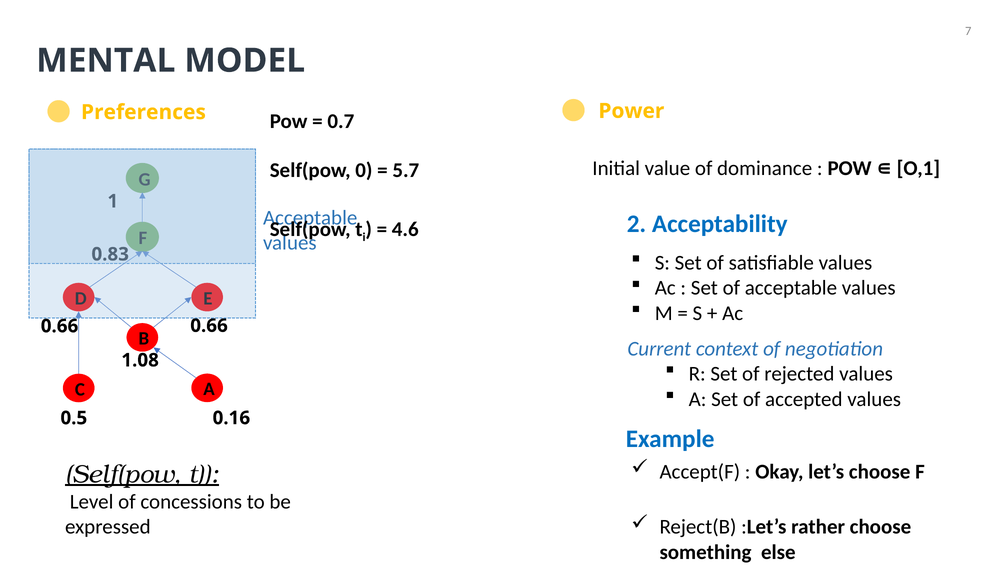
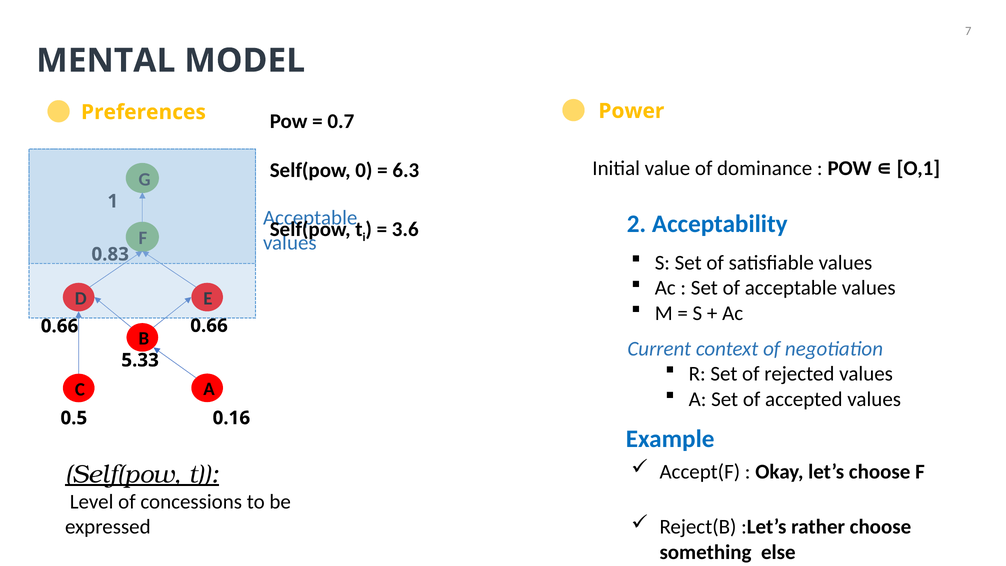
5.7: 5.7 -> 6.3 (406, 170)
4.6: 4.6 -> 3.6 (405, 229)
1.08: 1.08 -> 5.33 (140, 360)
